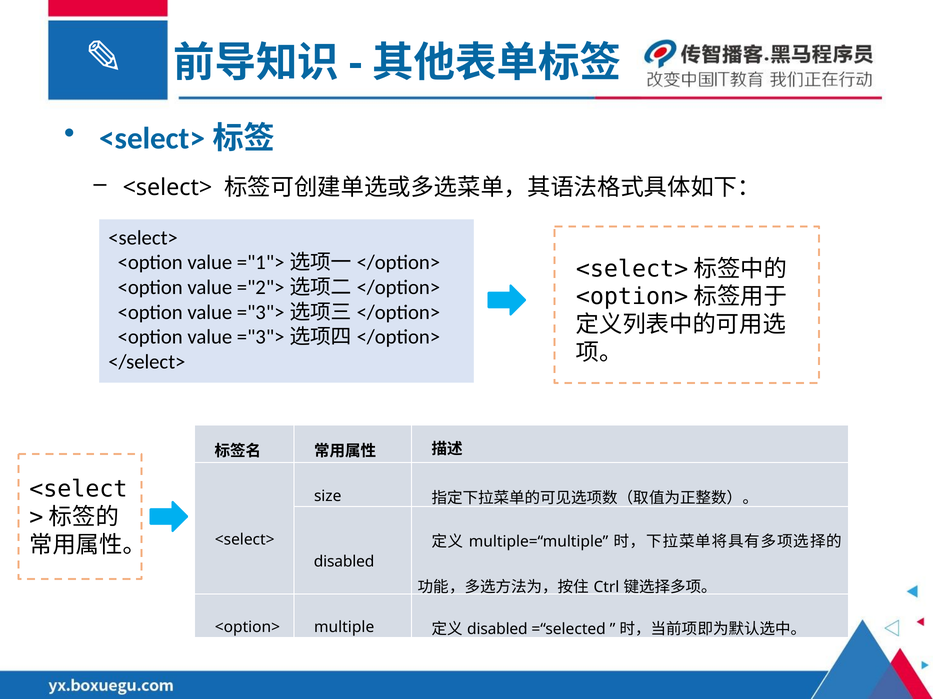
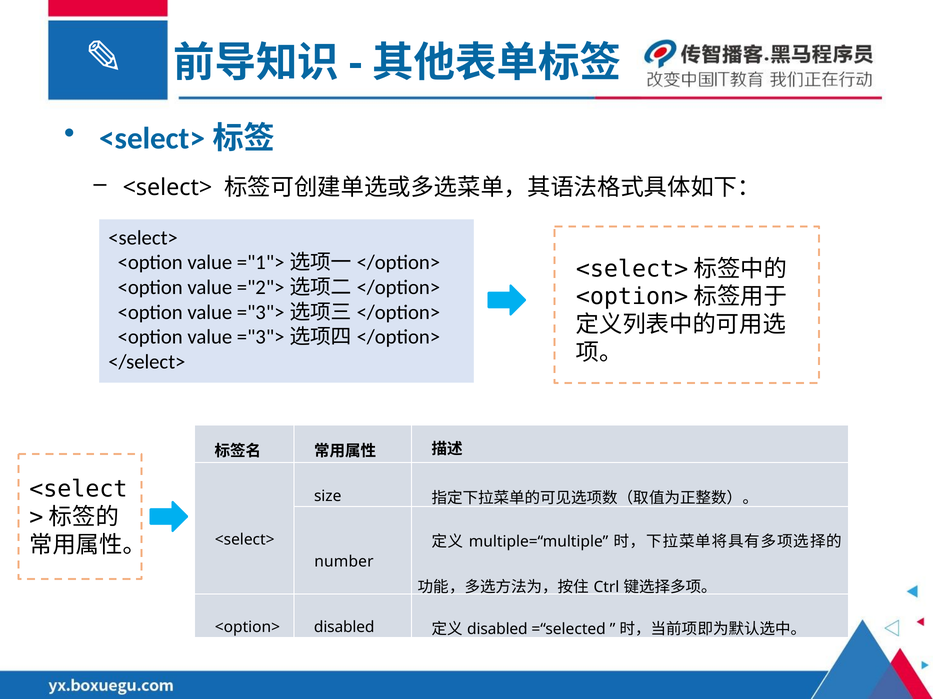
disabled: disabled -> number (344, 562)
<option> multiple: multiple -> disabled (344, 628)
